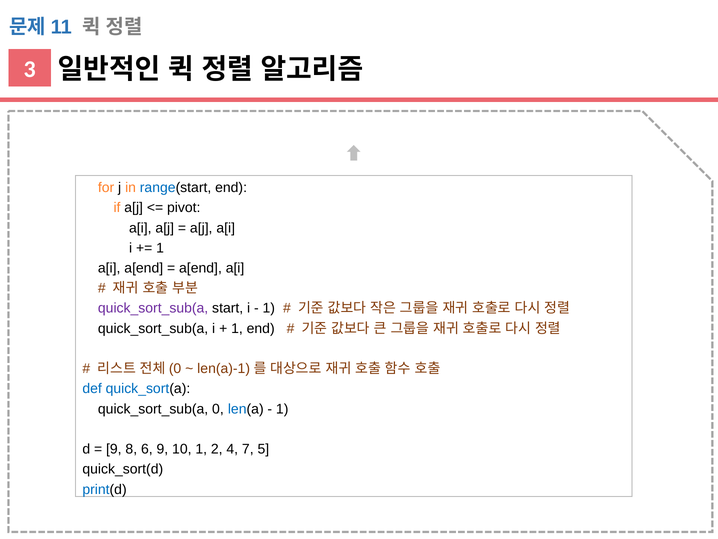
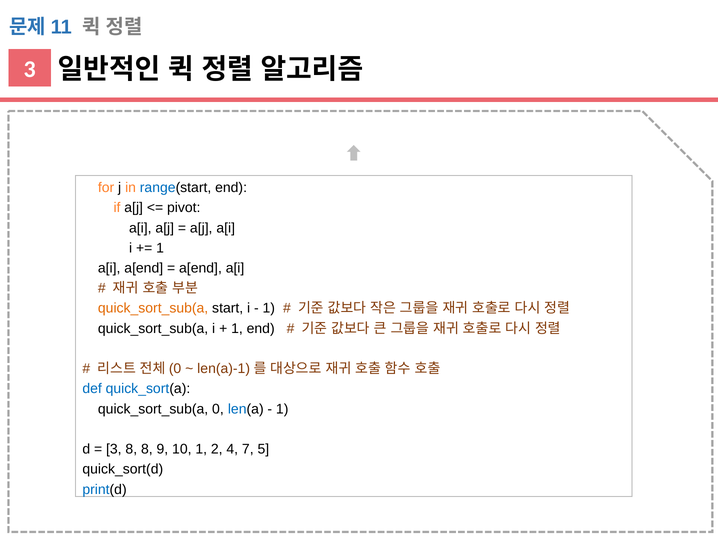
quick_sort_sub(a colour: purple -> orange (153, 308)
9: 9 -> 3 (114, 449)
8 6: 6 -> 8 (147, 449)
